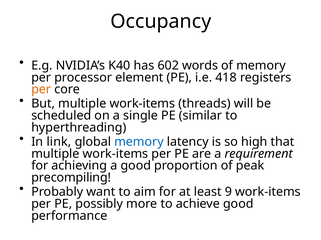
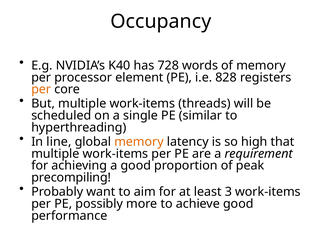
602: 602 -> 728 (168, 66)
418: 418 -> 828 (226, 78)
link: link -> line (59, 142)
memory colour: blue -> orange (139, 142)
9: 9 -> 3 (228, 192)
